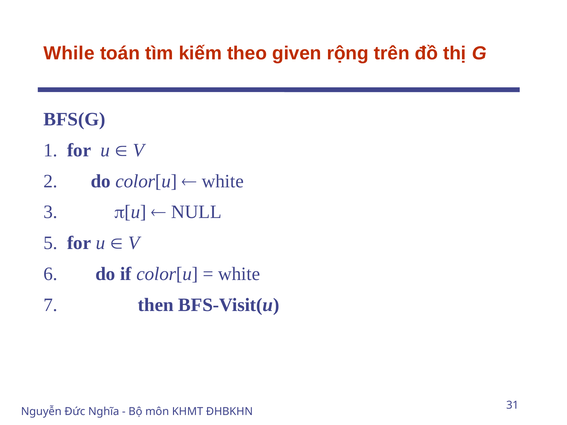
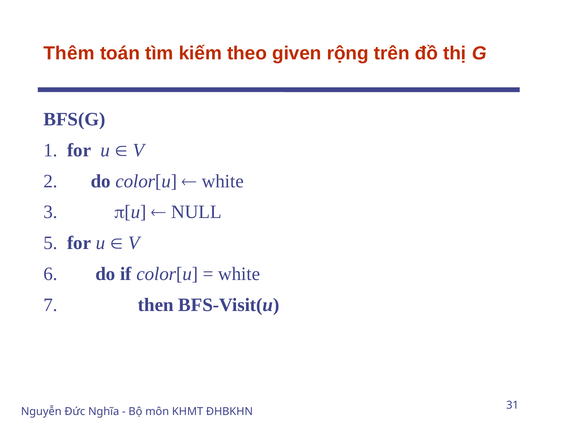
While: While -> Thêm (69, 53)
